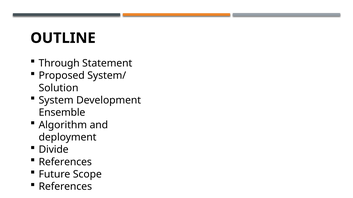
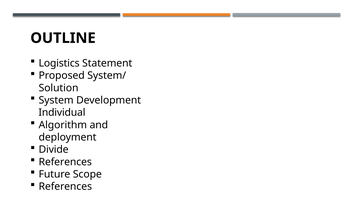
Through: Through -> Logistics (59, 63)
Ensemble: Ensemble -> Individual (62, 113)
